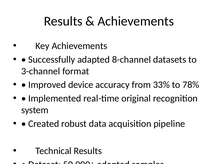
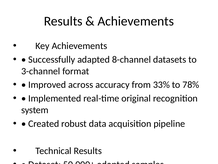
device: device -> across (81, 85)
